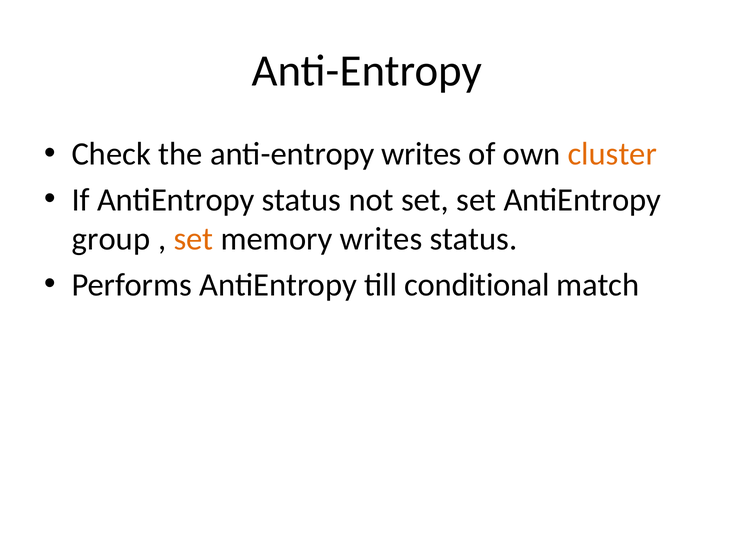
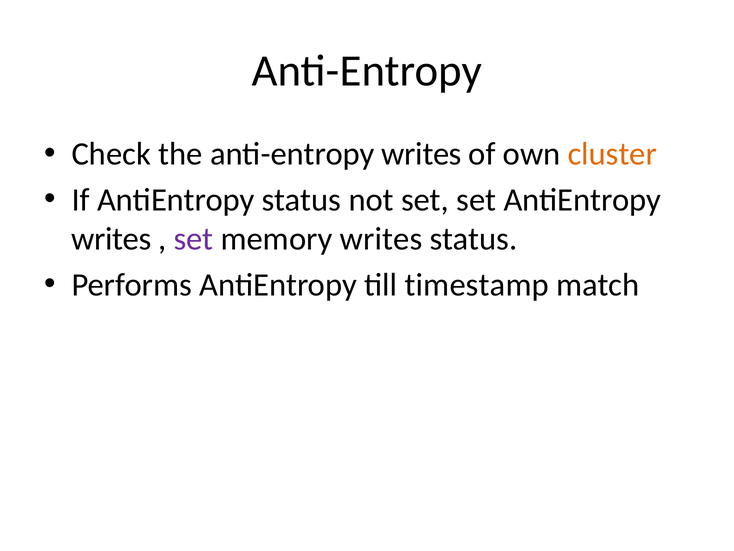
group: group -> writes (111, 239)
set colour: orange -> purple (193, 239)
conditional: conditional -> timestamp (477, 285)
